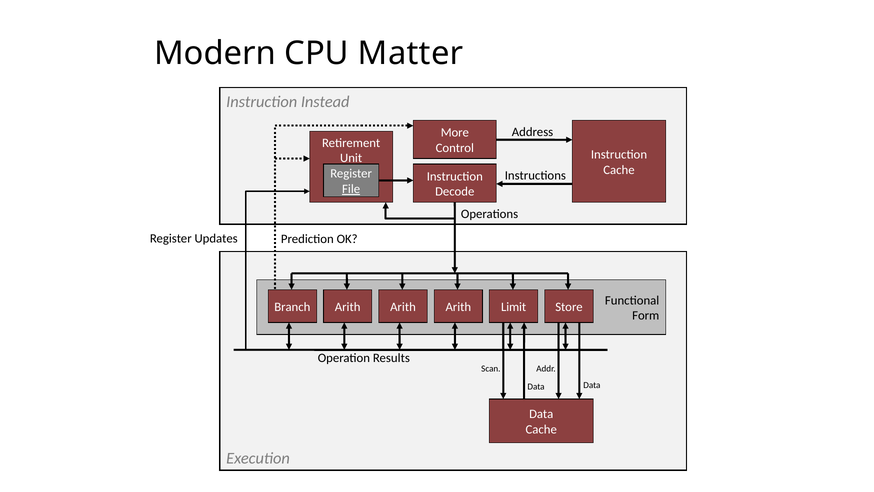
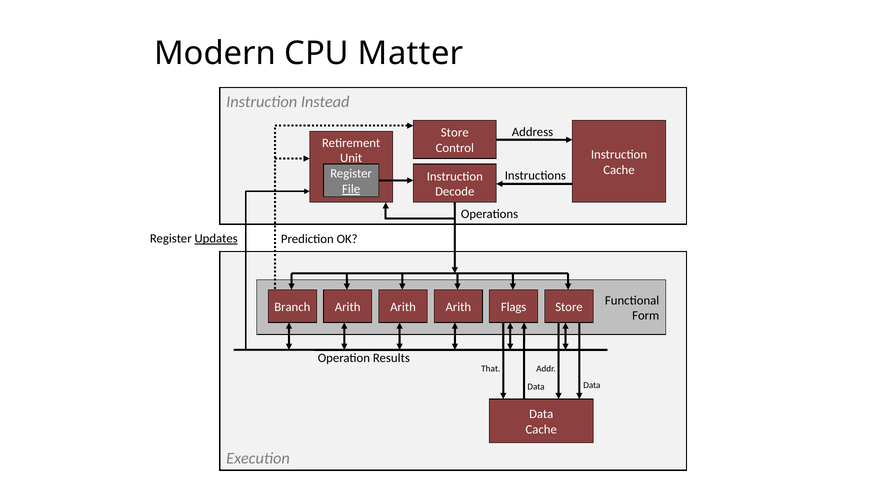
More: More -> Store (455, 133)
Updates underline: none -> present (216, 238)
Limit: Limit -> Flags (514, 307)
Scan: Scan -> That (491, 369)
